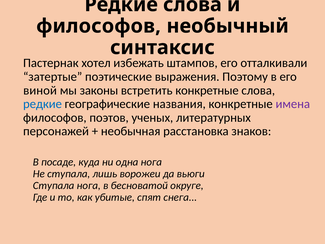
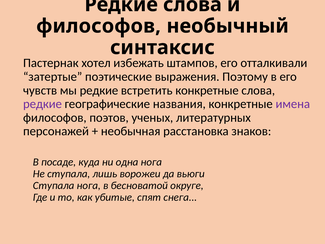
виной: виной -> чувств (40, 90)
мы законы: законы -> редкие (99, 90)
редкие colour: blue -> purple (42, 104)
